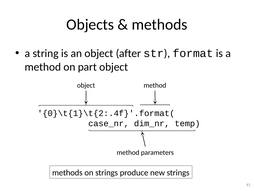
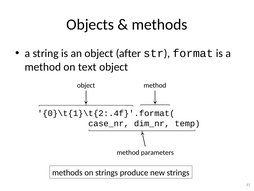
part: part -> text (87, 67)
